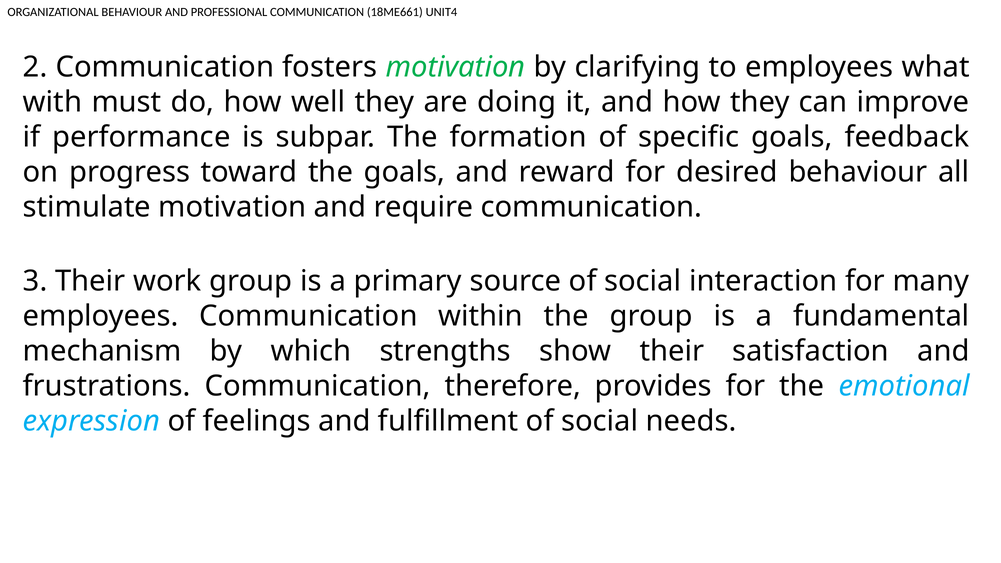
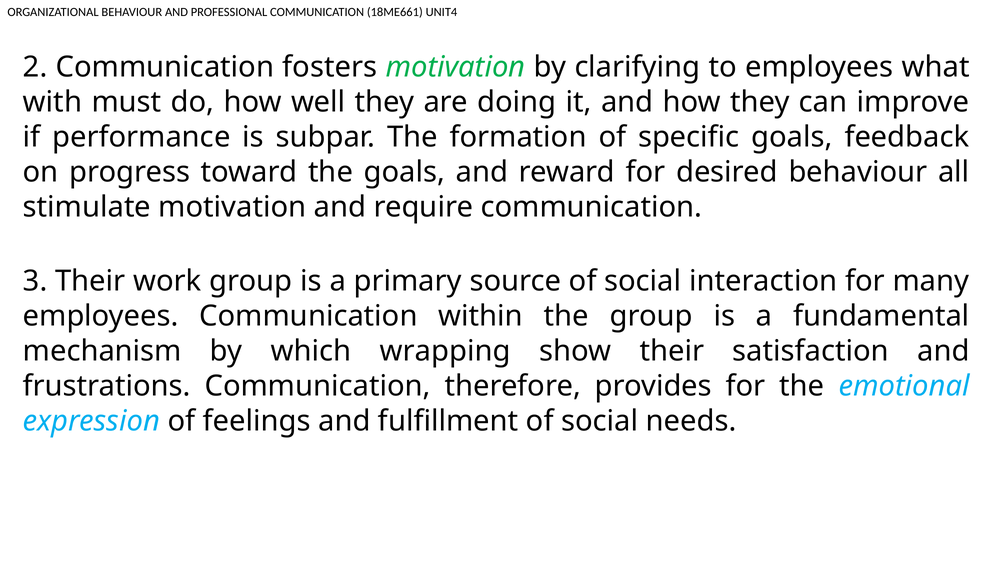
strengths: strengths -> wrapping (445, 351)
